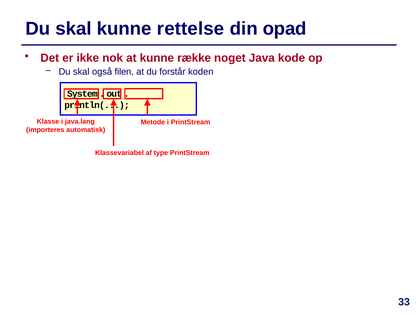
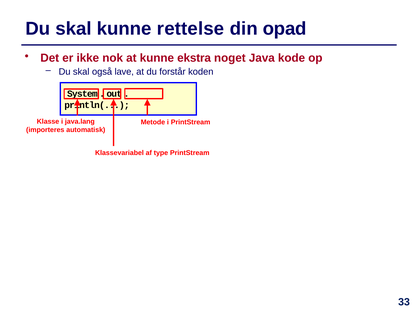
række: række -> ekstra (194, 58)
filen: filen -> lave (124, 72)
